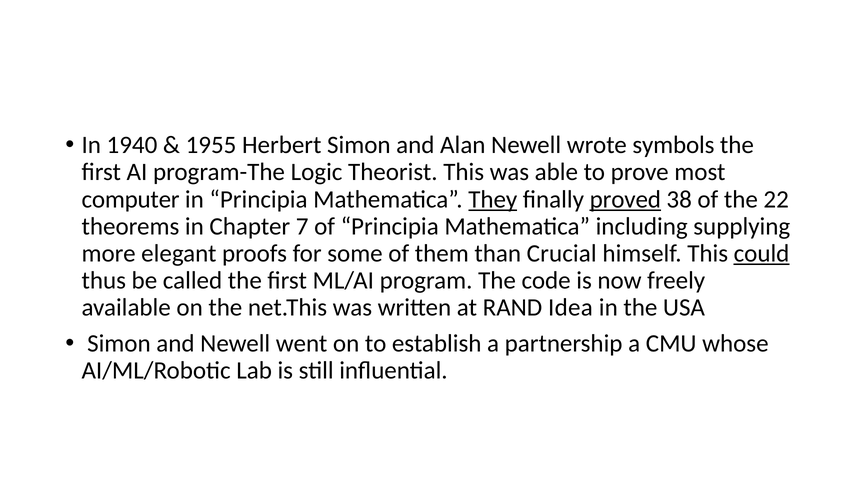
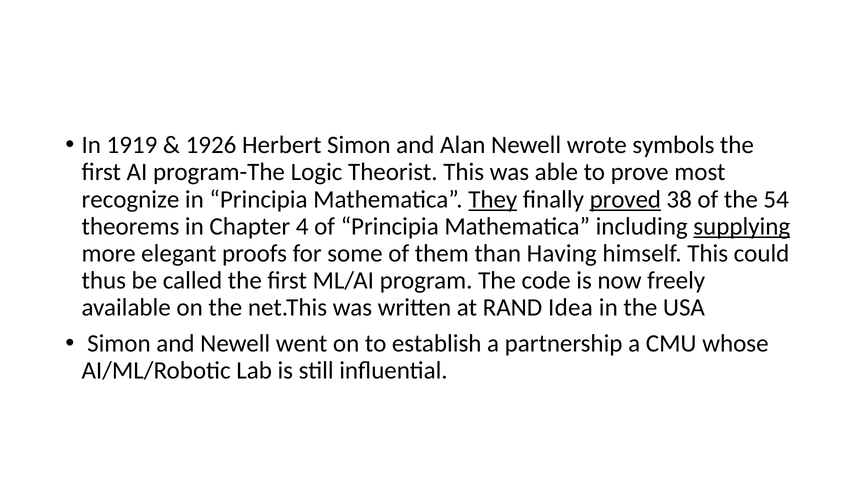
1940: 1940 -> 1919 (132, 145)
1955: 1955 -> 1926 (211, 145)
computer: computer -> recognize (130, 199)
22: 22 -> 54 (776, 199)
7: 7 -> 4 (302, 226)
supplying underline: none -> present (742, 226)
Crucial: Crucial -> Having (562, 253)
could underline: present -> none (762, 253)
